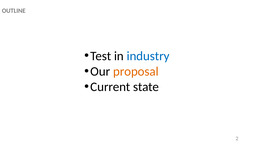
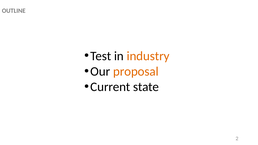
industry colour: blue -> orange (148, 56)
